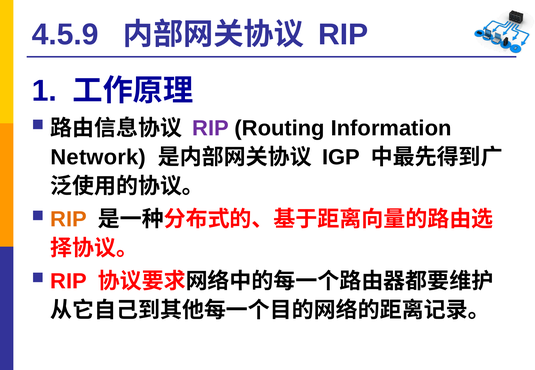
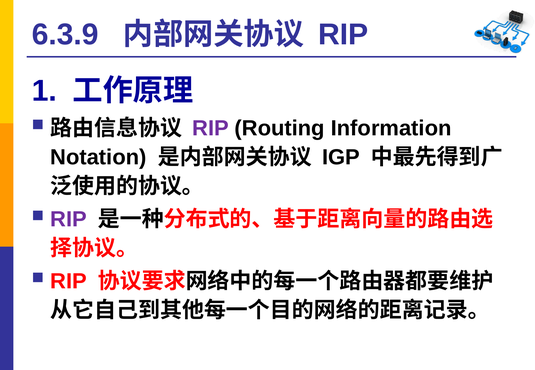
4.5.9: 4.5.9 -> 6.3.9 (65, 34)
Network: Network -> Notation (98, 157)
RIP colour: orange -> purple (69, 219)
